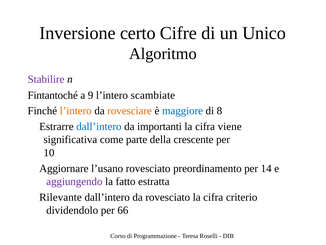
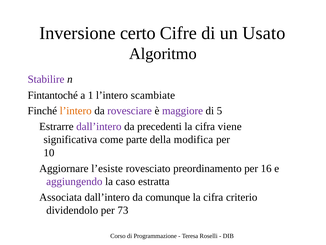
Unico: Unico -> Usato (264, 33)
9: 9 -> 1 (91, 95)
rovesciare colour: orange -> purple (130, 111)
maggiore colour: blue -> purple (183, 111)
8: 8 -> 5 (219, 111)
dall’intero colour: blue -> purple (99, 126)
importanti: importanti -> precedenti (159, 126)
crescente: crescente -> modifica (193, 139)
l’usano: l’usano -> l’esiste (107, 168)
14: 14 -> 16 (266, 168)
fatto: fatto -> caso (125, 181)
Rilevante: Rilevante -> Associata (61, 197)
da rovesciato: rovesciato -> comunque (168, 197)
66: 66 -> 73 (123, 210)
